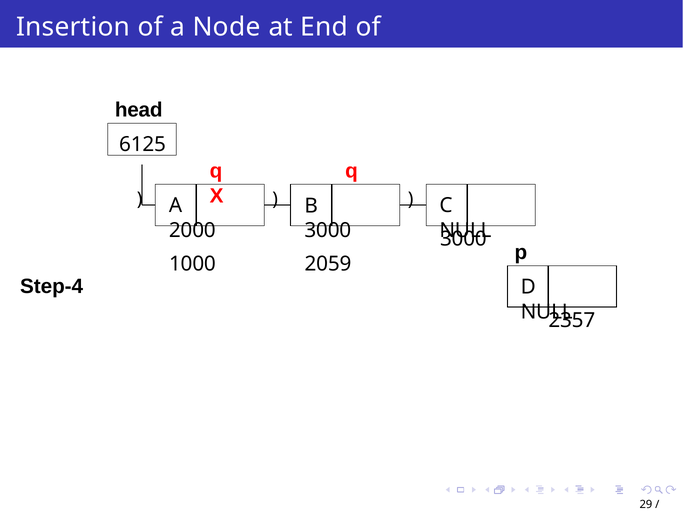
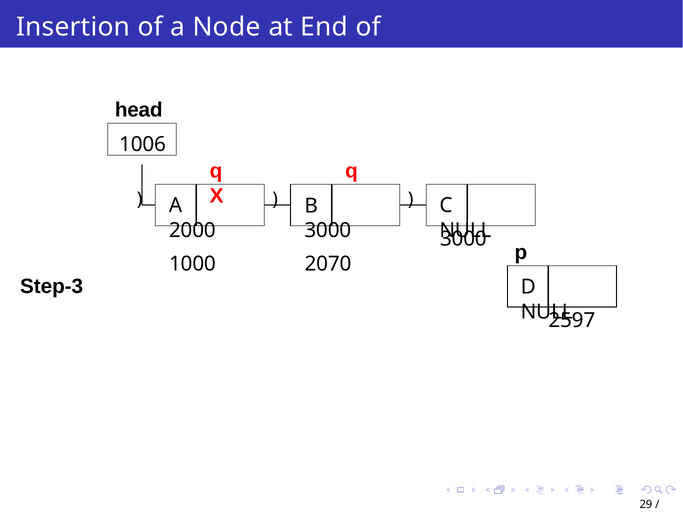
6125: 6125 -> 1006 (143, 144)
2059: 2059 -> 2070 (328, 264)
Step-4: Step-4 -> Step-3 (52, 286)
2357: 2357 -> 2597 (572, 320)
